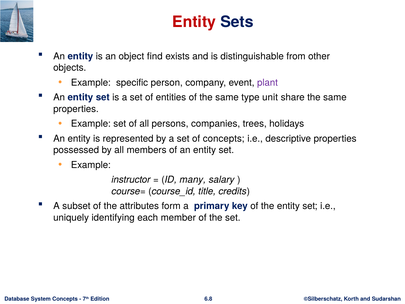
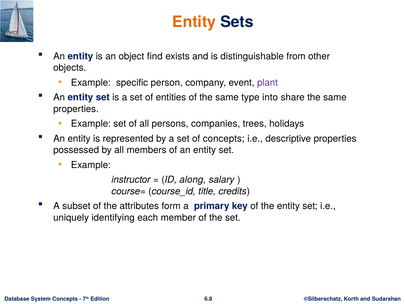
Entity colour: red -> orange (194, 22)
unit: unit -> into (270, 97)
many: many -> along (193, 180)
